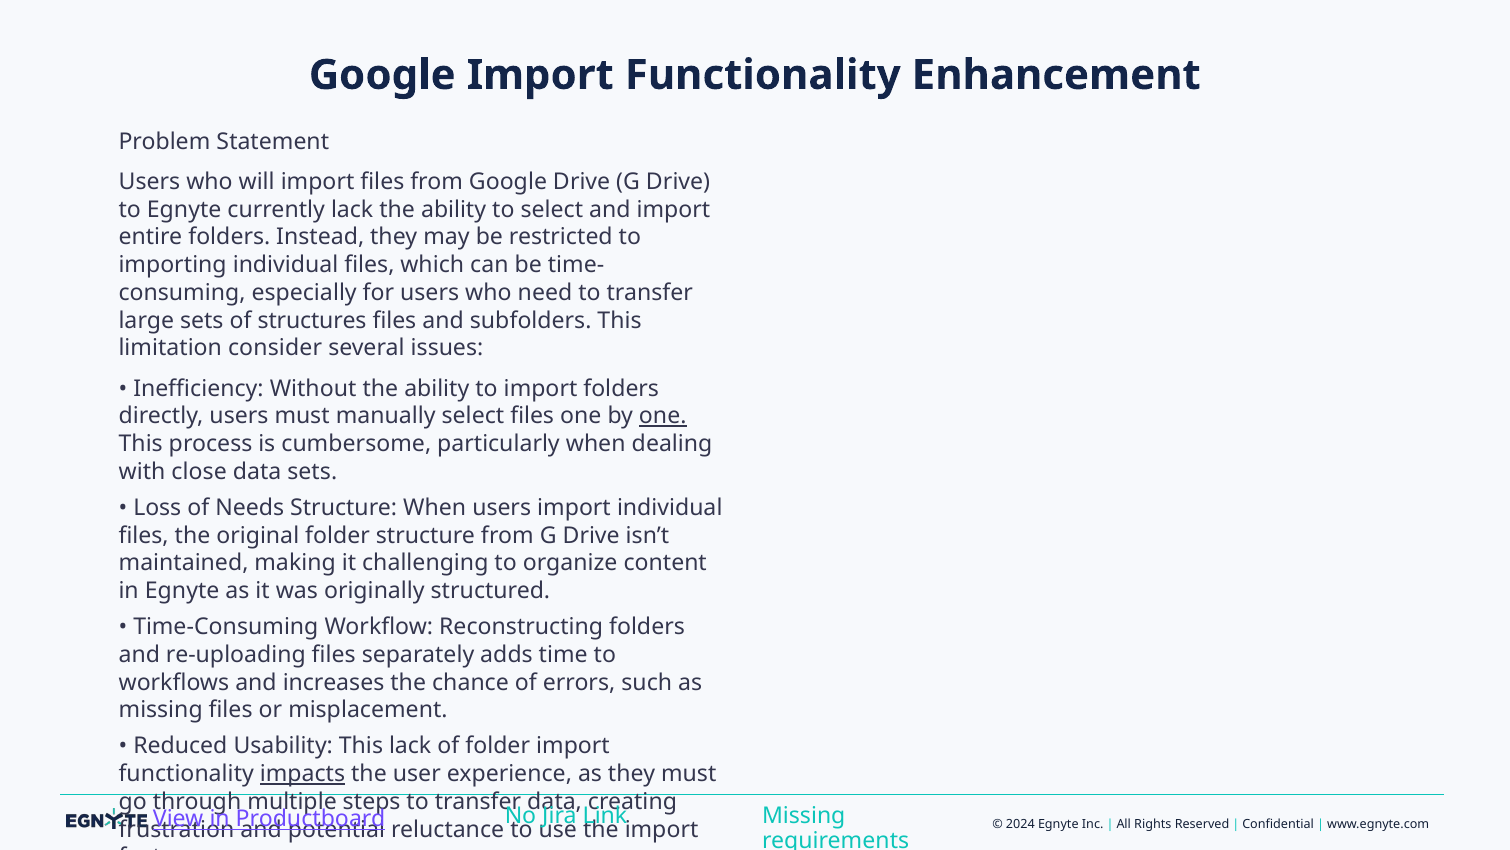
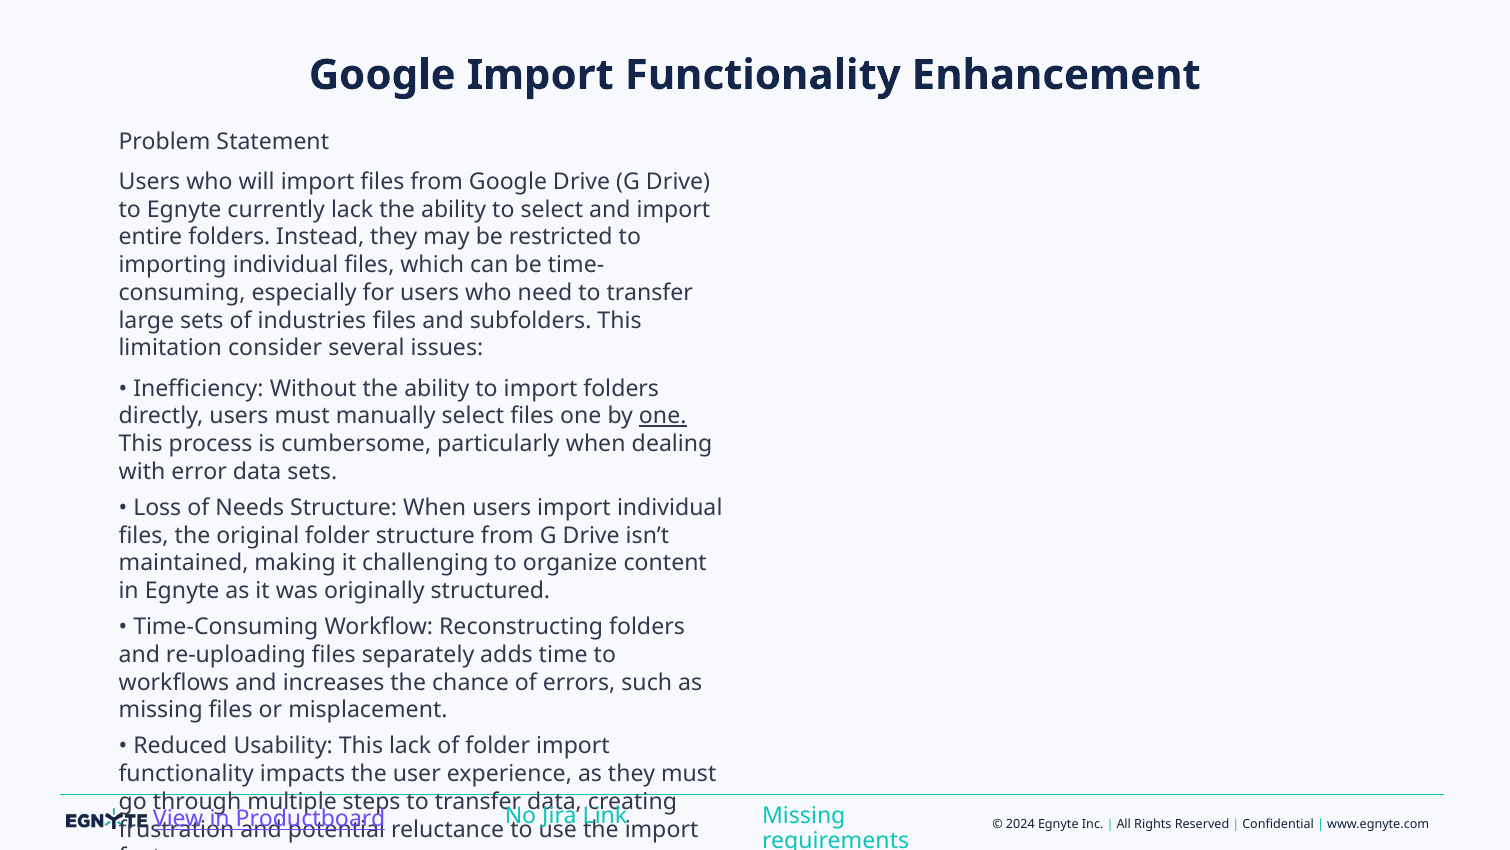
structures: structures -> industries (312, 320)
close: close -> error (199, 471)
impacts underline: present -> none (302, 773)
